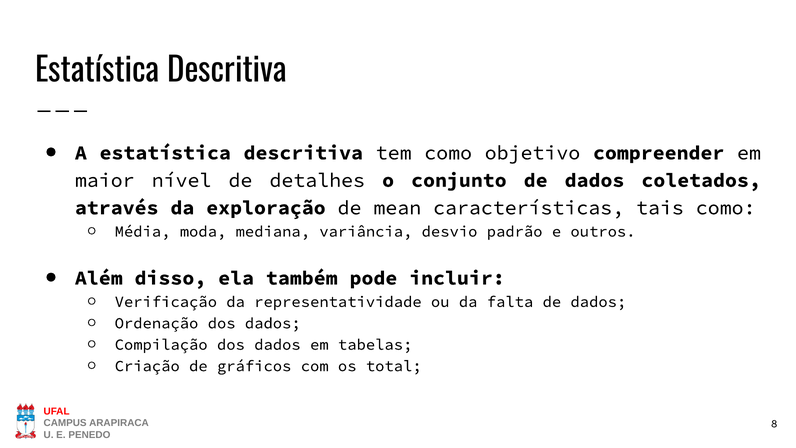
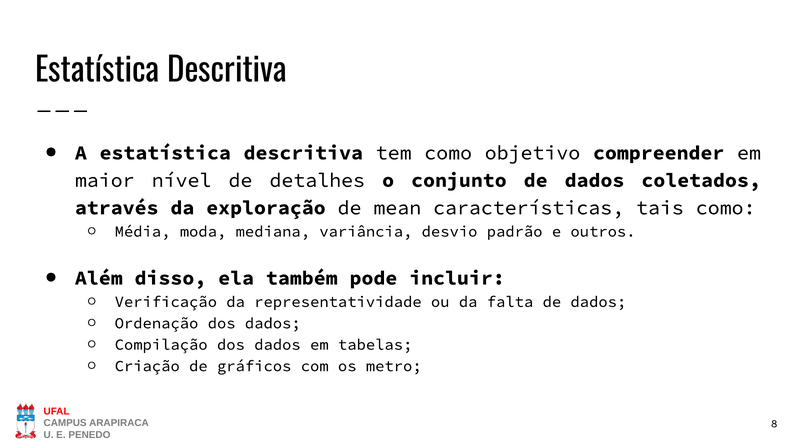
total: total -> metro (394, 366)
